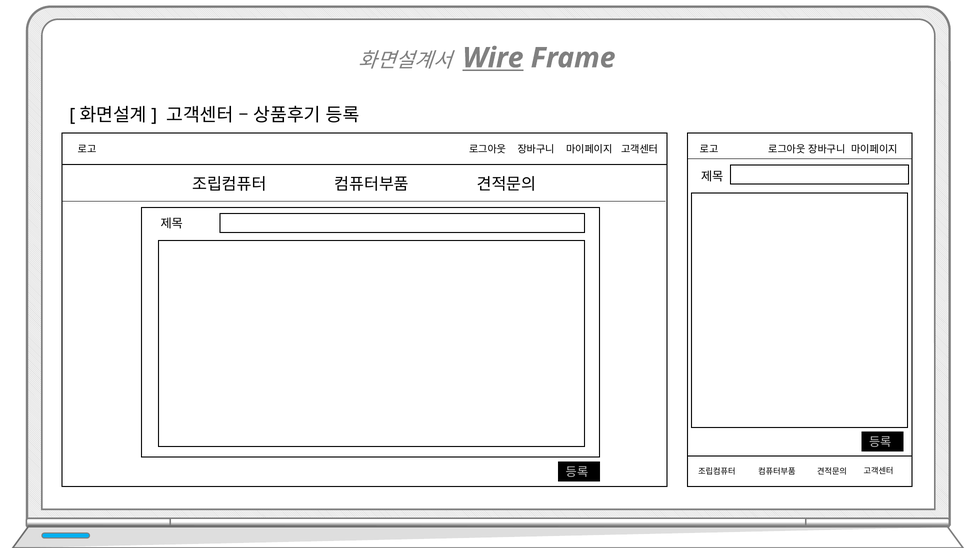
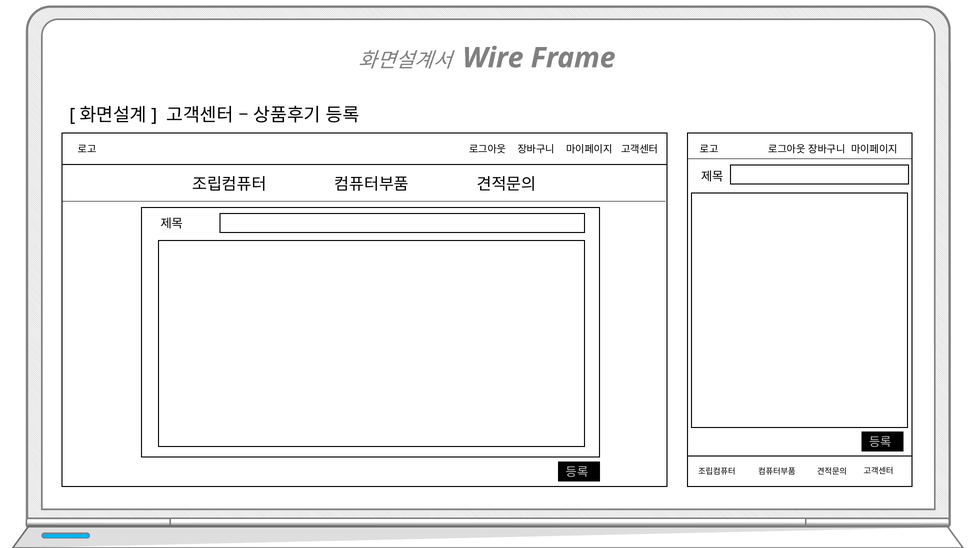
Wire underline: present -> none (493, 58)
